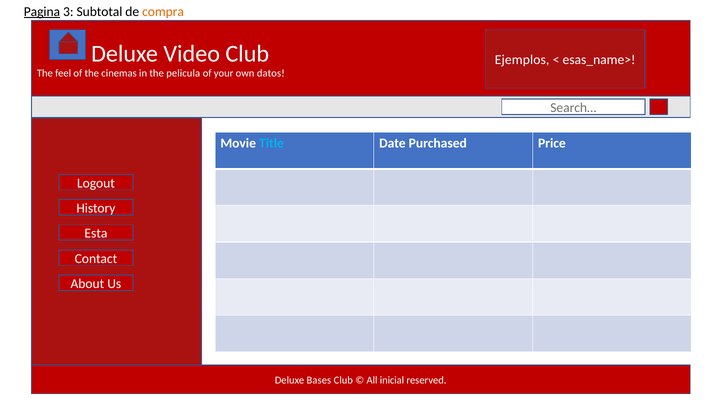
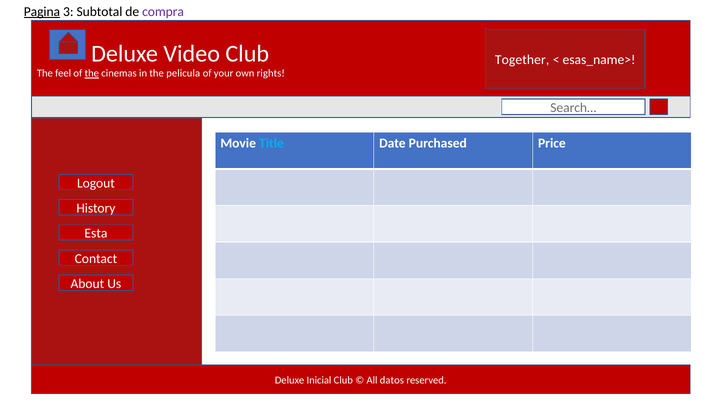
compra colour: orange -> purple (163, 12)
Ejemplos: Ejemplos -> Together (522, 60)
the underline: none -> present (92, 73)
datos: datos -> rights (271, 73)
Bases: Bases -> Inicial (319, 380)
inicial: inicial -> datos (392, 380)
